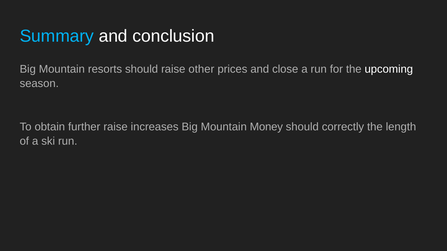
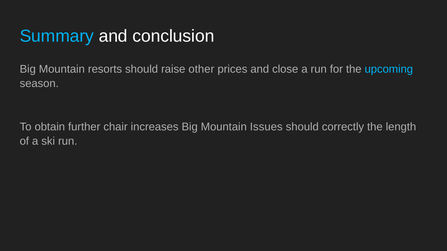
upcoming colour: white -> light blue (389, 69)
further raise: raise -> chair (116, 127)
Money: Money -> Issues (266, 127)
